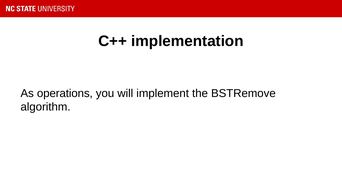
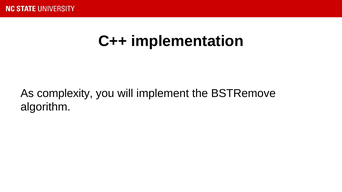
operations: operations -> complexity (65, 94)
